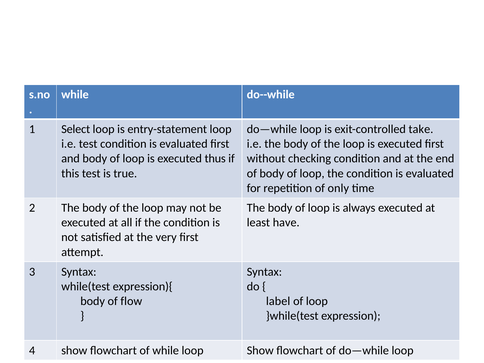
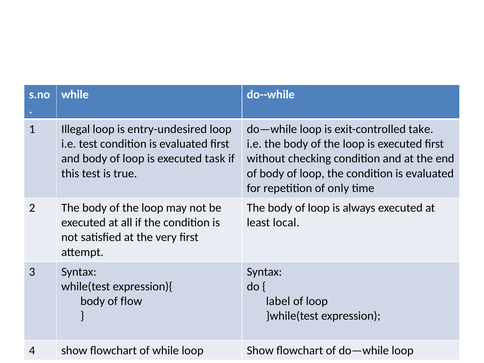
Select: Select -> Illegal (76, 129)
entry-statement: entry-statement -> entry-undesired (167, 129)
thus: thus -> task (215, 159)
have: have -> local (286, 223)
